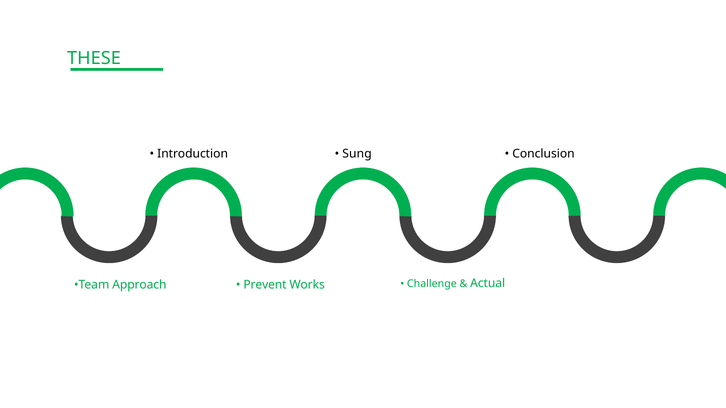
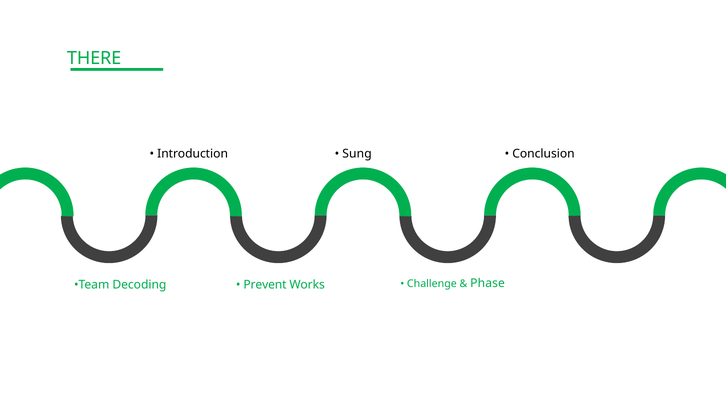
THESE: THESE -> THERE (94, 58)
Actual: Actual -> Phase (488, 284)
Approach: Approach -> Decoding (139, 285)
